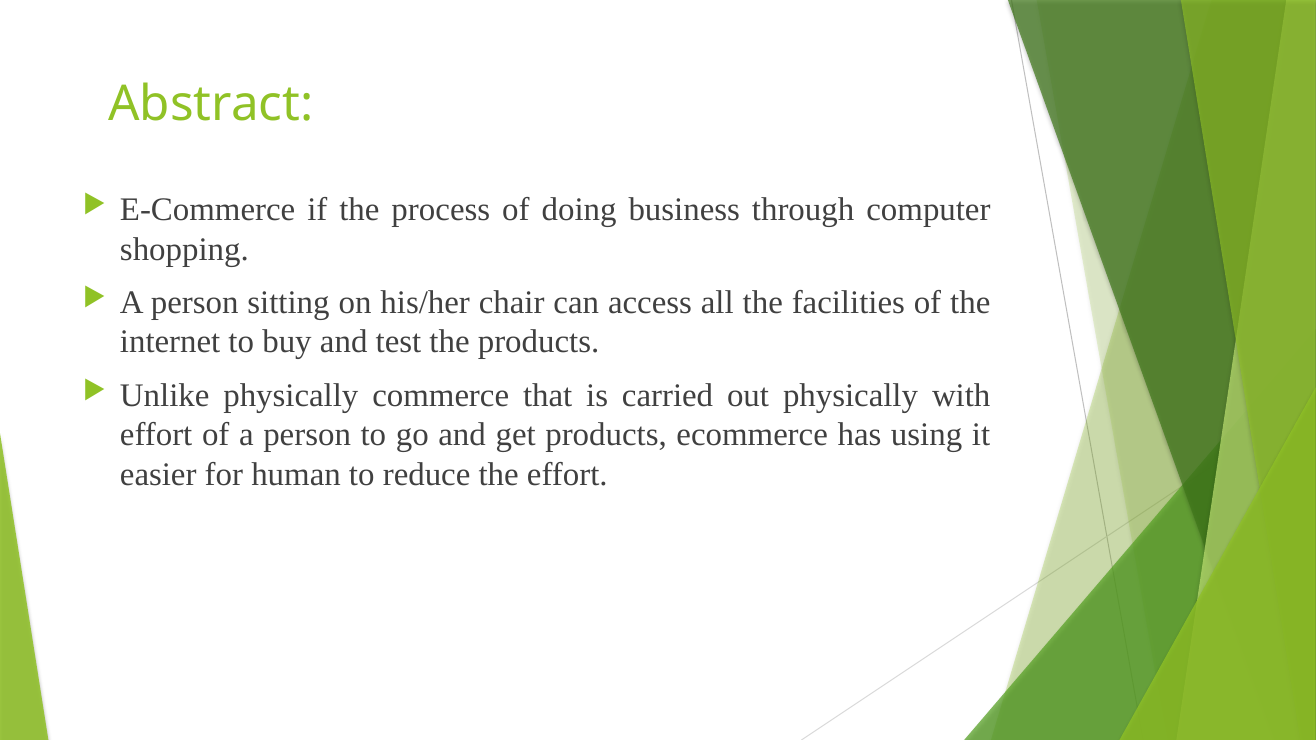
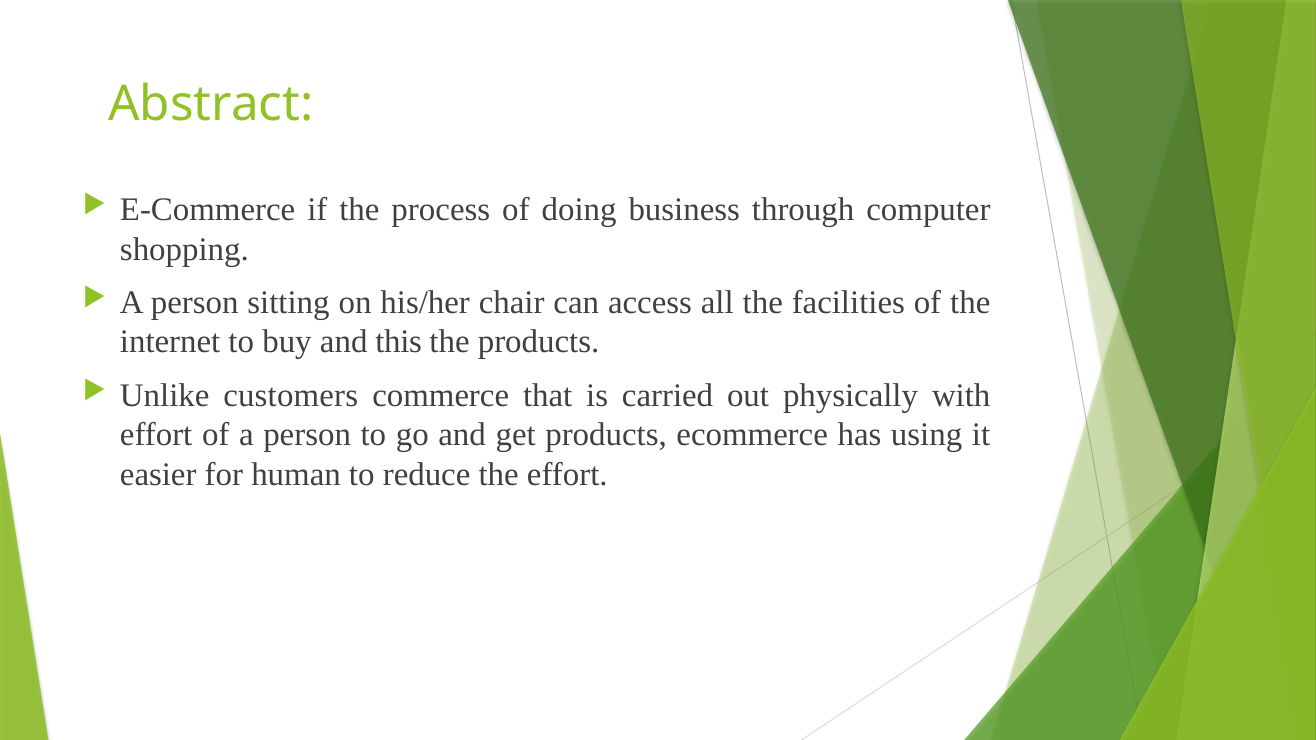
test: test -> this (399, 342)
Unlike physically: physically -> customers (291, 395)
